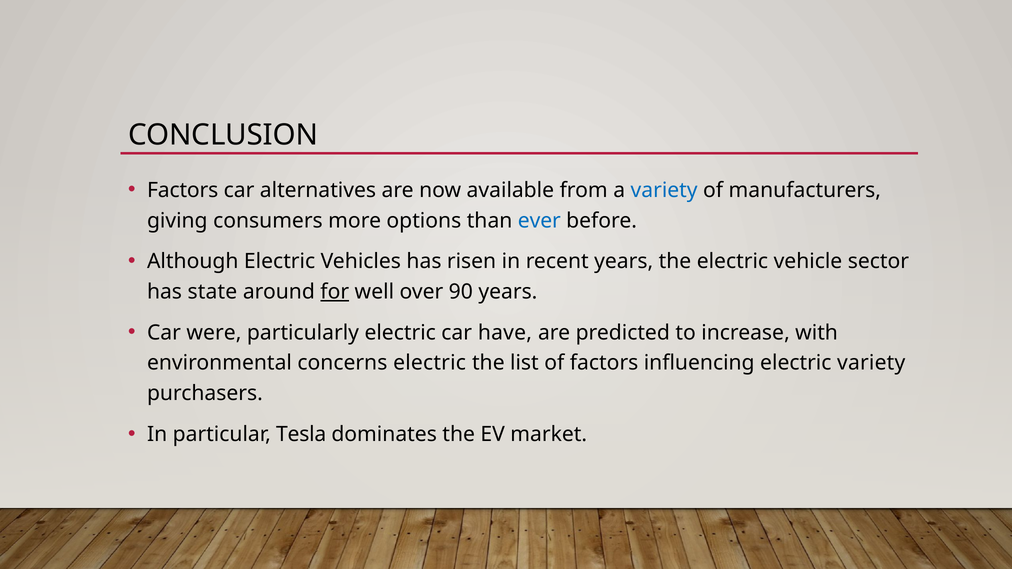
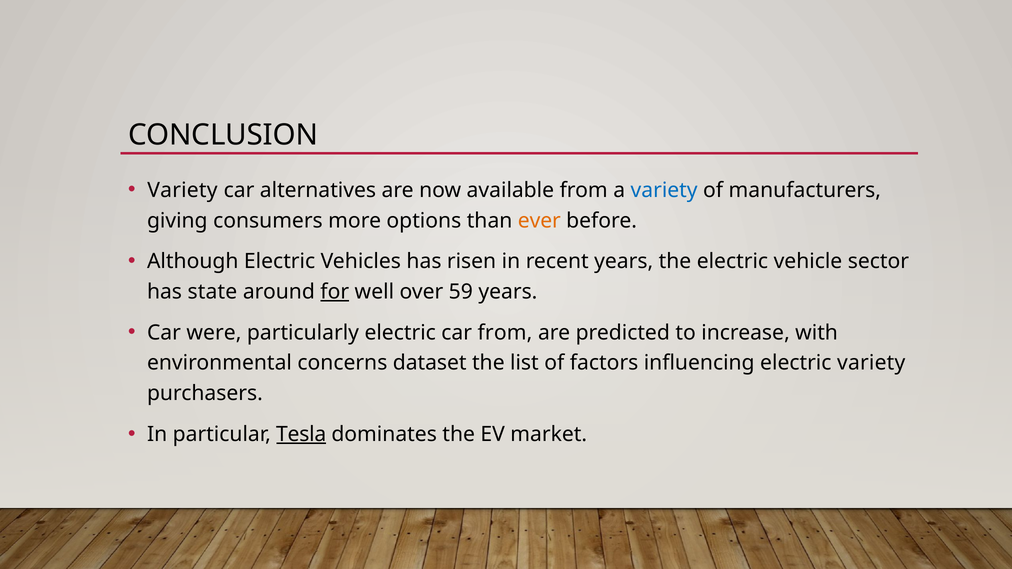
Factors: Factors -> Variety (182, 190)
ever colour: blue -> orange (539, 221)
90: 90 -> 59 (461, 292)
car have: have -> from (505, 333)
concerns electric: electric -> dataset (430, 363)
Tesla underline: none -> present (301, 434)
